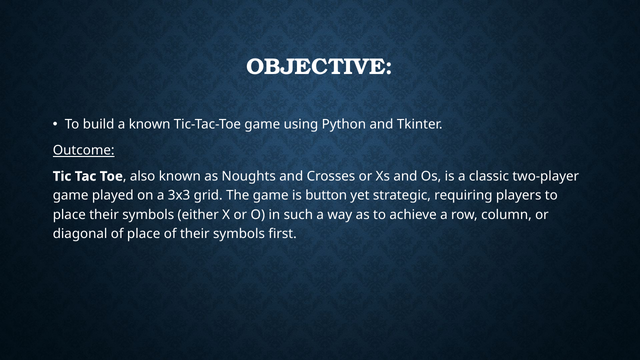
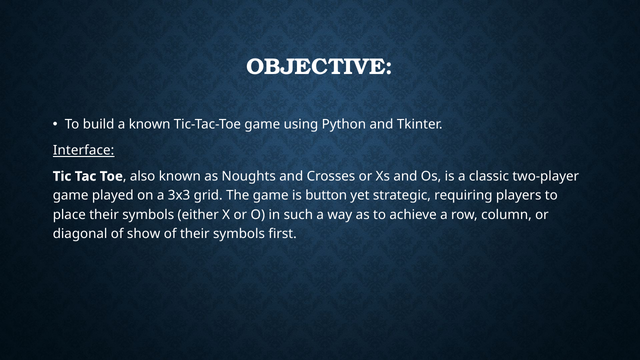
Outcome: Outcome -> Interface (84, 150)
of place: place -> show (144, 234)
